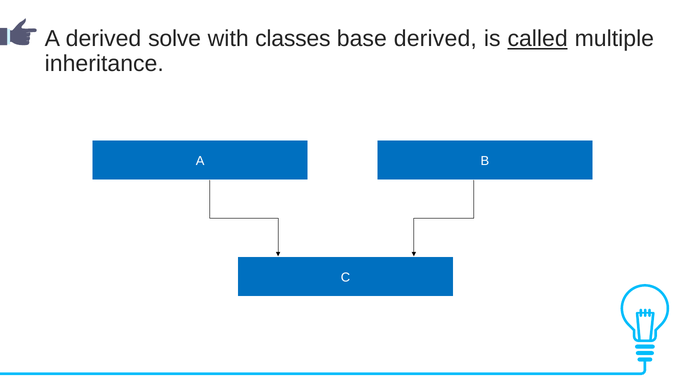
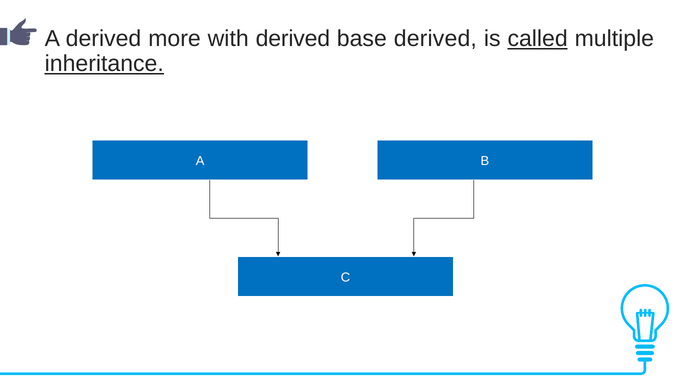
solve: solve -> more (175, 39)
with classes: classes -> derived (293, 39)
inheritance underline: none -> present (104, 64)
